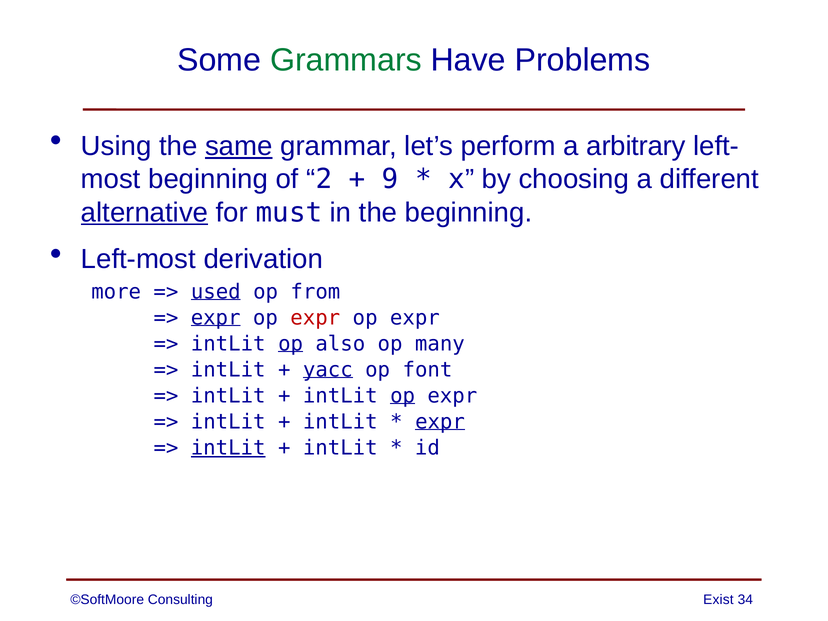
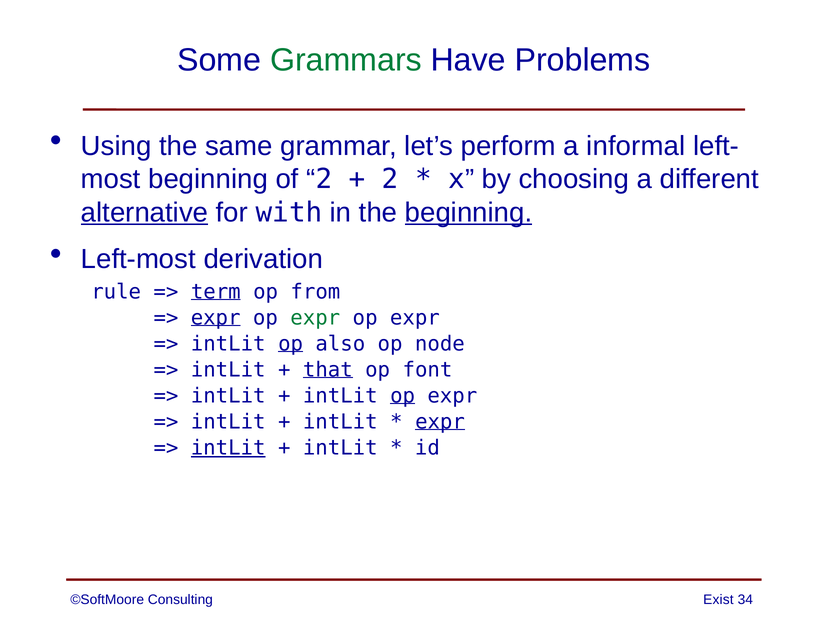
same underline: present -> none (239, 146)
arbitrary: arbitrary -> informal (636, 146)
9: 9 -> 2 (390, 179)
must: must -> with (289, 212)
beginning underline: none -> present (469, 212)
more: more -> rule (116, 292)
used: used -> term (216, 292)
expr colour: red -> green (315, 318)
many: many -> node (440, 344)
yacc: yacc -> that (328, 370)
